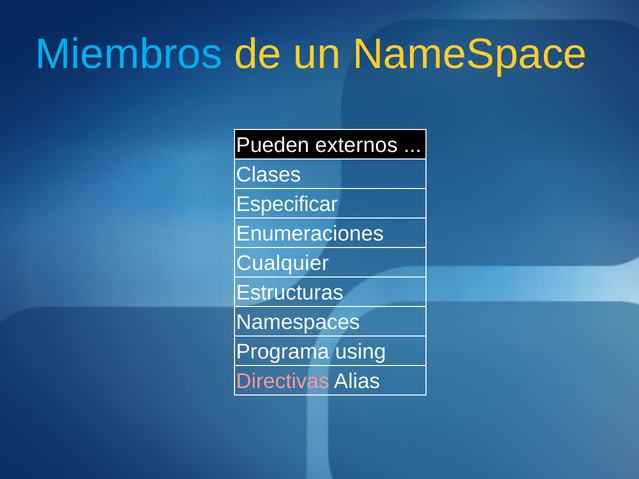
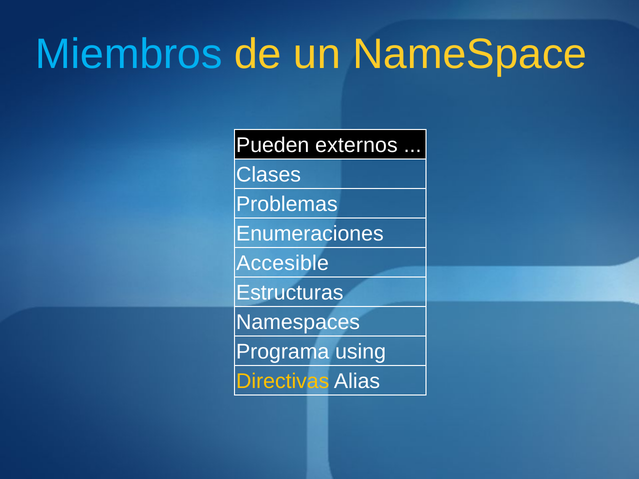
Especificar: Especificar -> Problemas (287, 204)
Cualquier: Cualquier -> Accesible (283, 263)
Directivas colour: pink -> yellow (283, 382)
